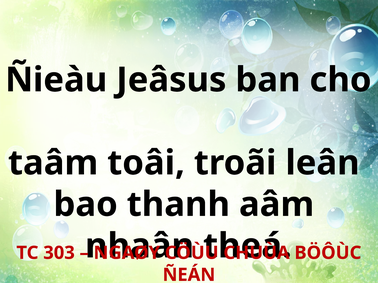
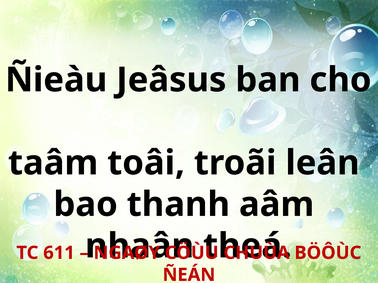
303: 303 -> 611 (59, 253)
